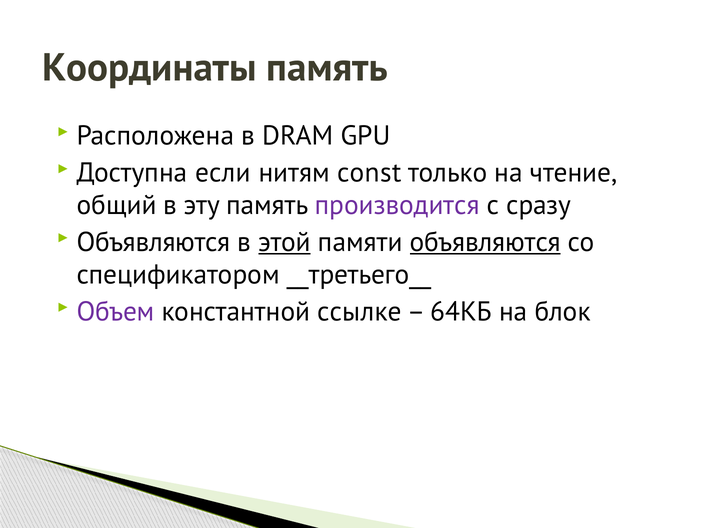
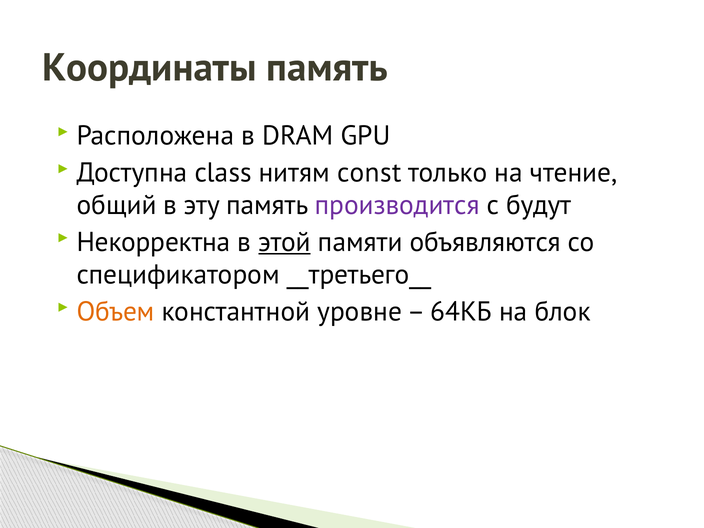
если: если -> class (223, 173)
сразу: сразу -> будут (539, 205)
Объявляются: Объявляются -> Некорректна (154, 242)
объявляются underline: present -> none (485, 242)
Объем colour: purple -> orange (116, 311)
ссылке: ссылке -> уровне (360, 311)
